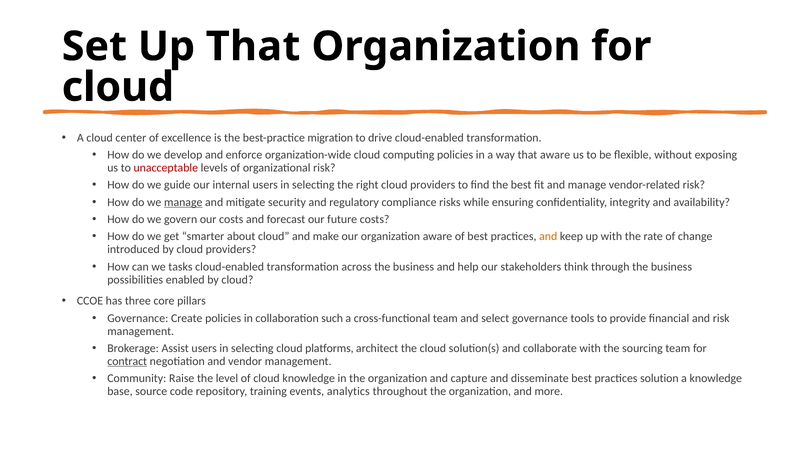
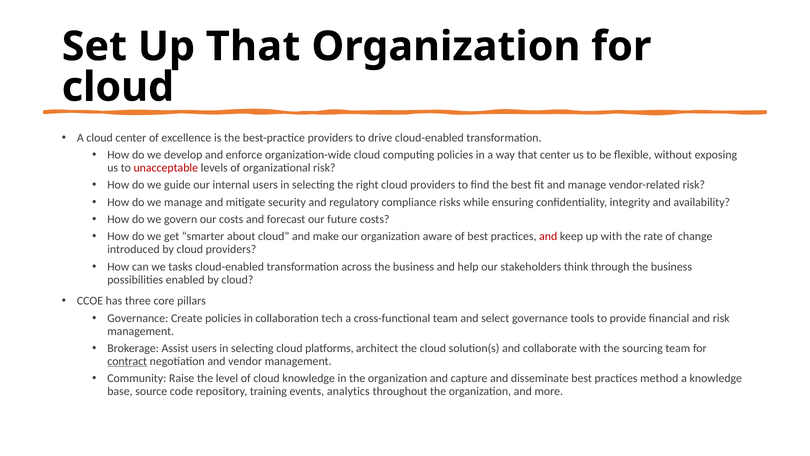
best-practice migration: migration -> providers (330, 138)
that aware: aware -> center (555, 155)
manage underline: present -> none (183, 202)
and colour: orange -> red (548, 236)
such: such -> tech (332, 318)
solution: solution -> method (659, 378)
